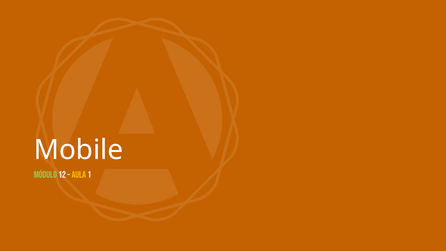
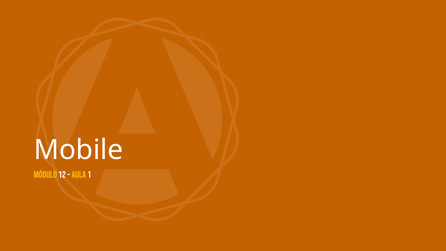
Módulo colour: light green -> yellow (45, 175)
